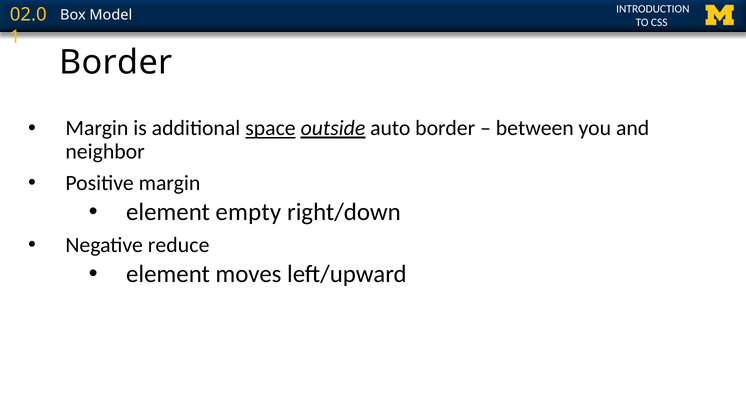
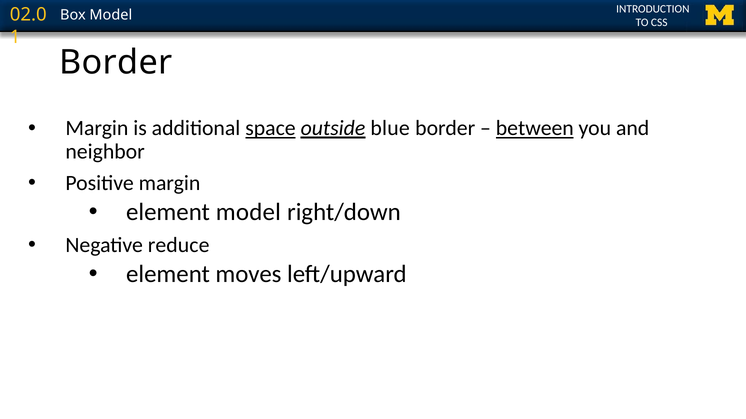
auto: auto -> blue (390, 129)
between underline: none -> present (535, 129)
element empty: empty -> model (248, 212)
